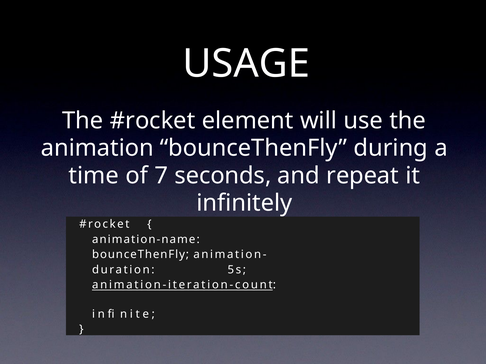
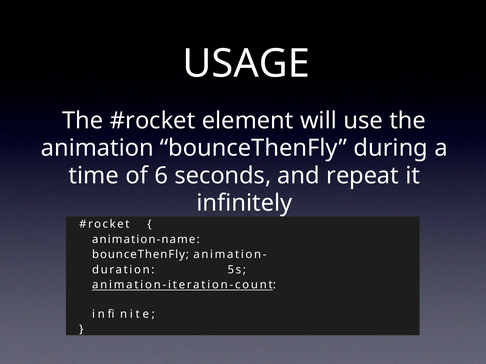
7: 7 -> 6 (161, 176)
